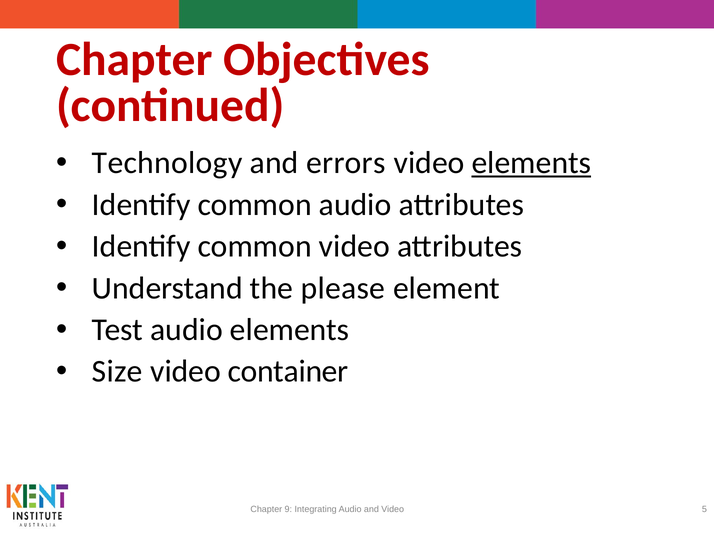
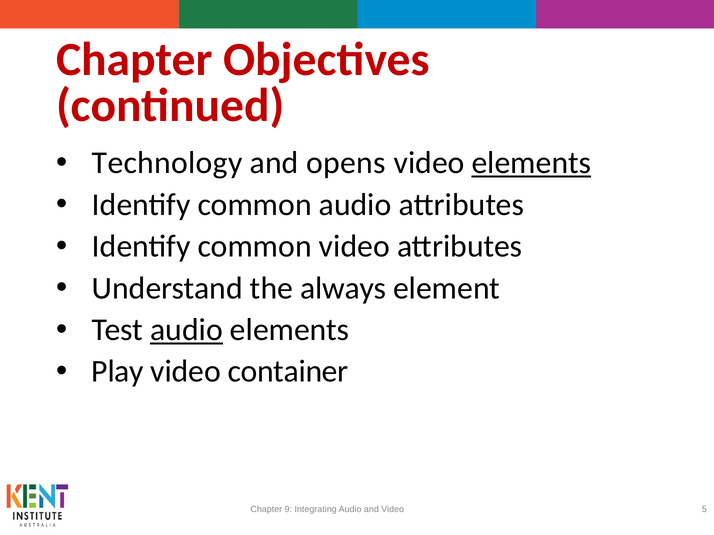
errors: errors -> opens (346, 163)
please: please -> always (343, 288)
audio underline: none -> present (186, 330)
Size: Size -> Play (118, 372)
